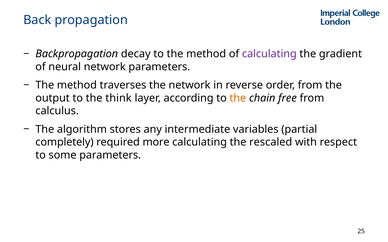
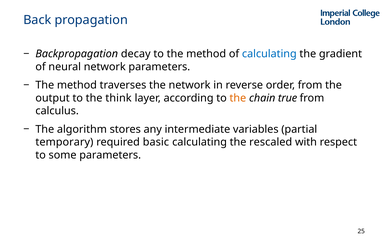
calculating colour: purple -> blue (269, 54)
free: free -> true (288, 98)
completely: completely -> temporary (64, 142)
more: more -> basic (156, 142)
